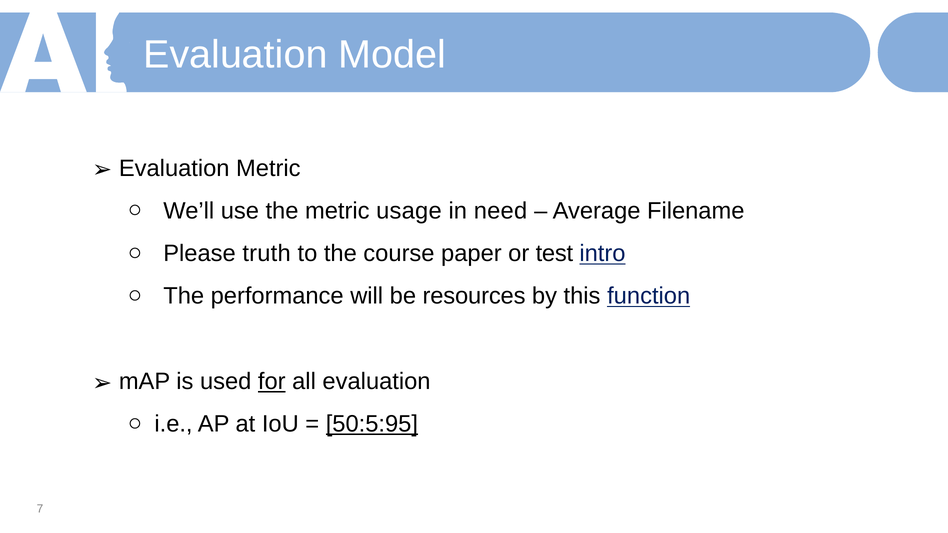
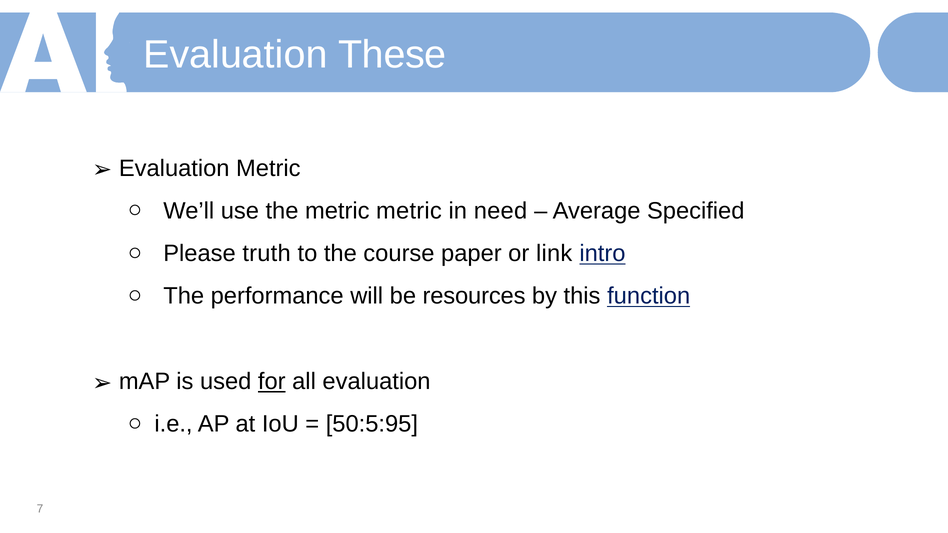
Model: Model -> These (392, 55)
metric usage: usage -> metric (409, 211)
Filename: Filename -> Specified (696, 211)
test: test -> link (554, 254)
50:5:95 underline: present -> none (372, 424)
